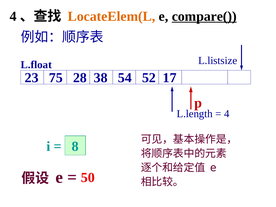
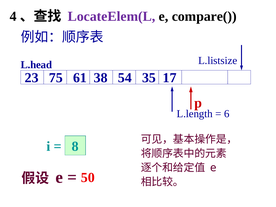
LocateElem(L colour: orange -> purple (112, 16)
compare( underline: present -> none (204, 16)
L.float: L.float -> L.head (36, 65)
28: 28 -> 61 (80, 78)
52: 52 -> 35 (149, 78)
4: 4 -> 6 (227, 114)
